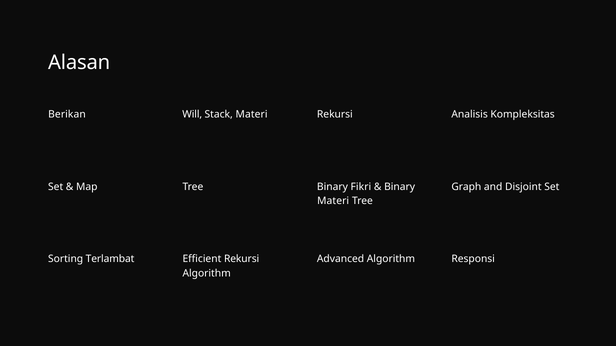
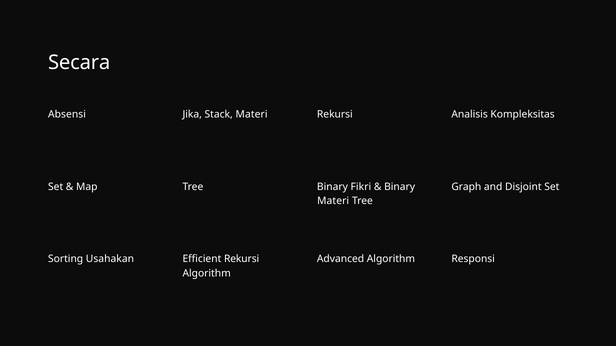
Alasan: Alasan -> Secara (79, 63)
Berikan: Berikan -> Absensi (67, 115)
Will: Will -> Jika (192, 115)
Terlambat: Terlambat -> Usahakan (110, 259)
